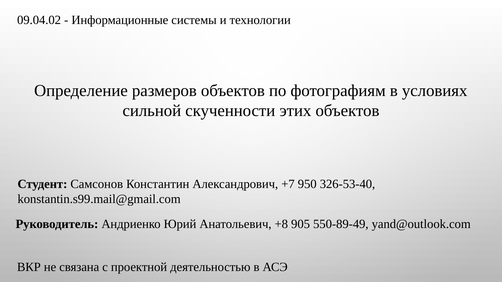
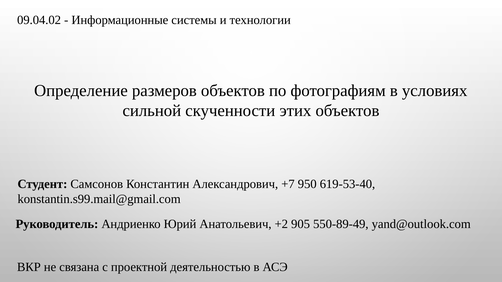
326-53-40: 326-53-40 -> 619-53-40 (347, 184)
+8: +8 -> +2 (281, 224)
